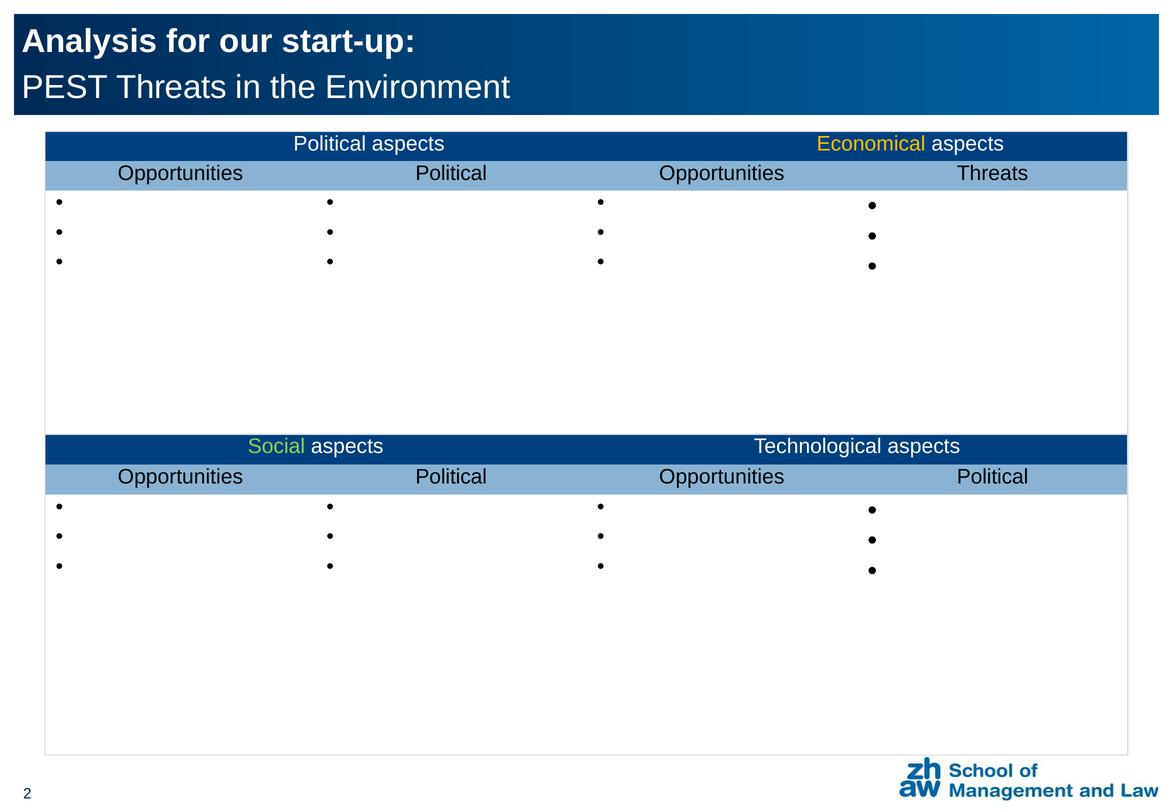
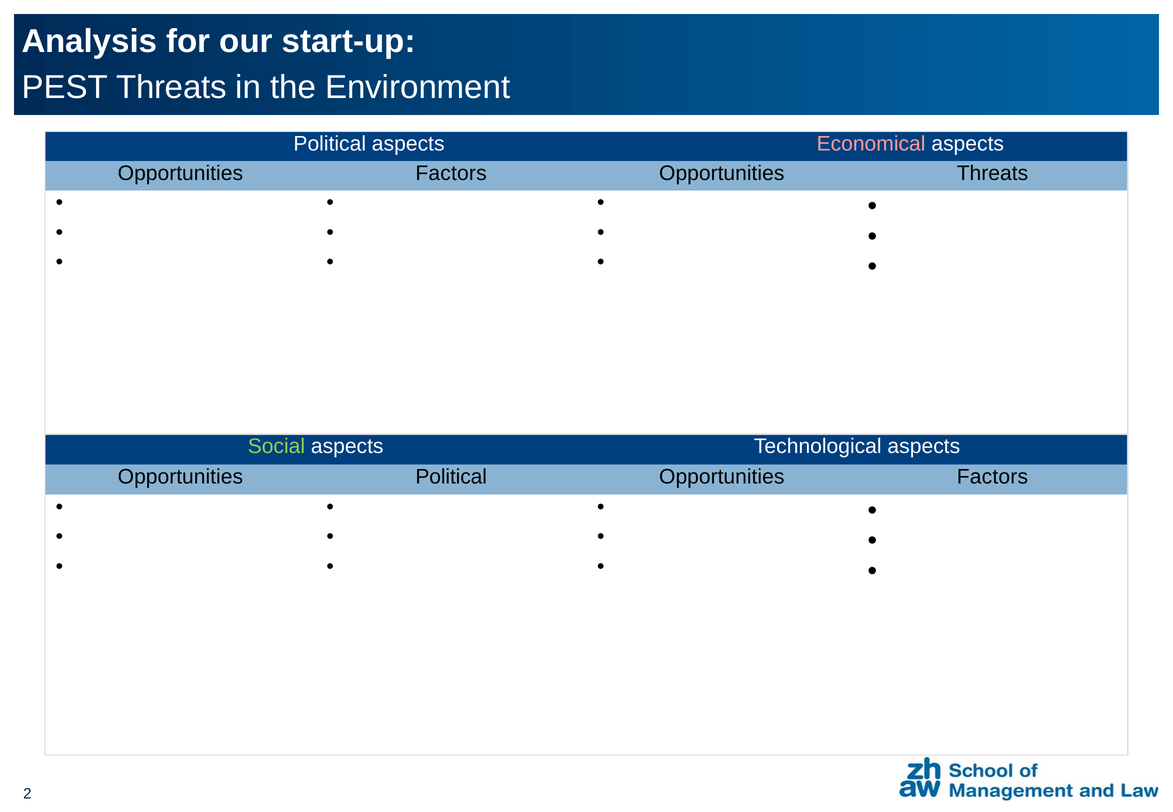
Economical colour: yellow -> pink (871, 144)
Political: Political -> Factors (451, 173)
Political: Political -> Factors (992, 477)
